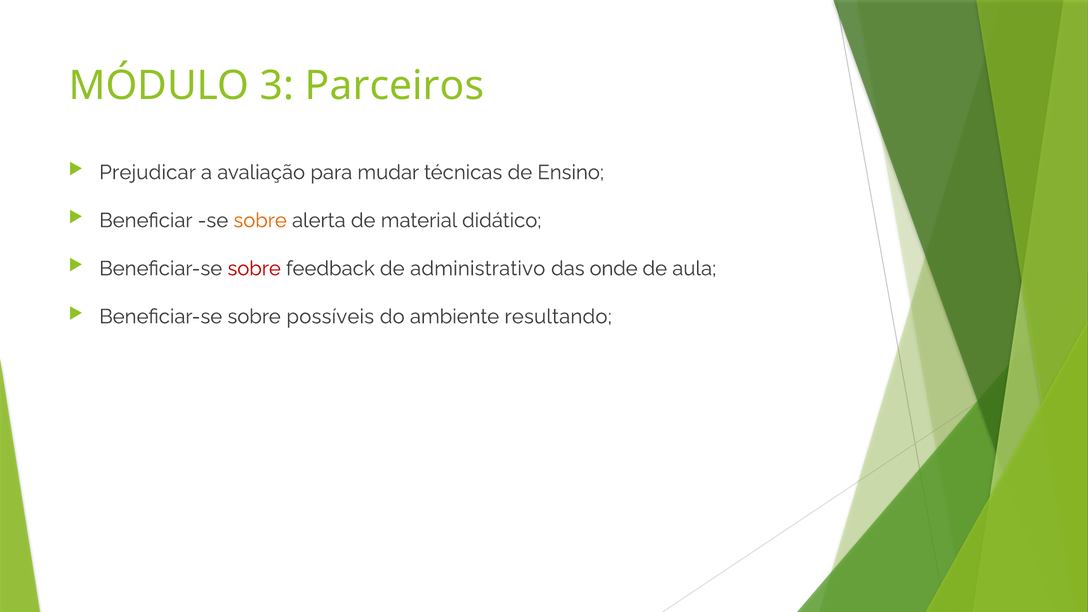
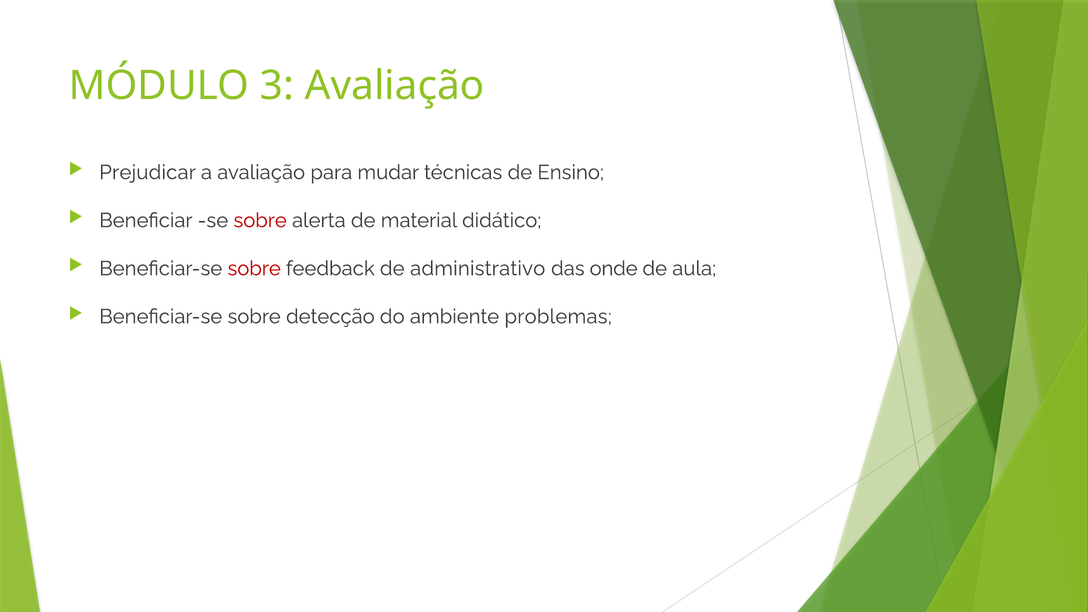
3 Parceiros: Parceiros -> Avaliação (395, 86)
sobre colour: orange -> red (260, 220)
possíveis: possíveis -> detecção (330, 317)
resultando: resultando -> problemas (558, 317)
